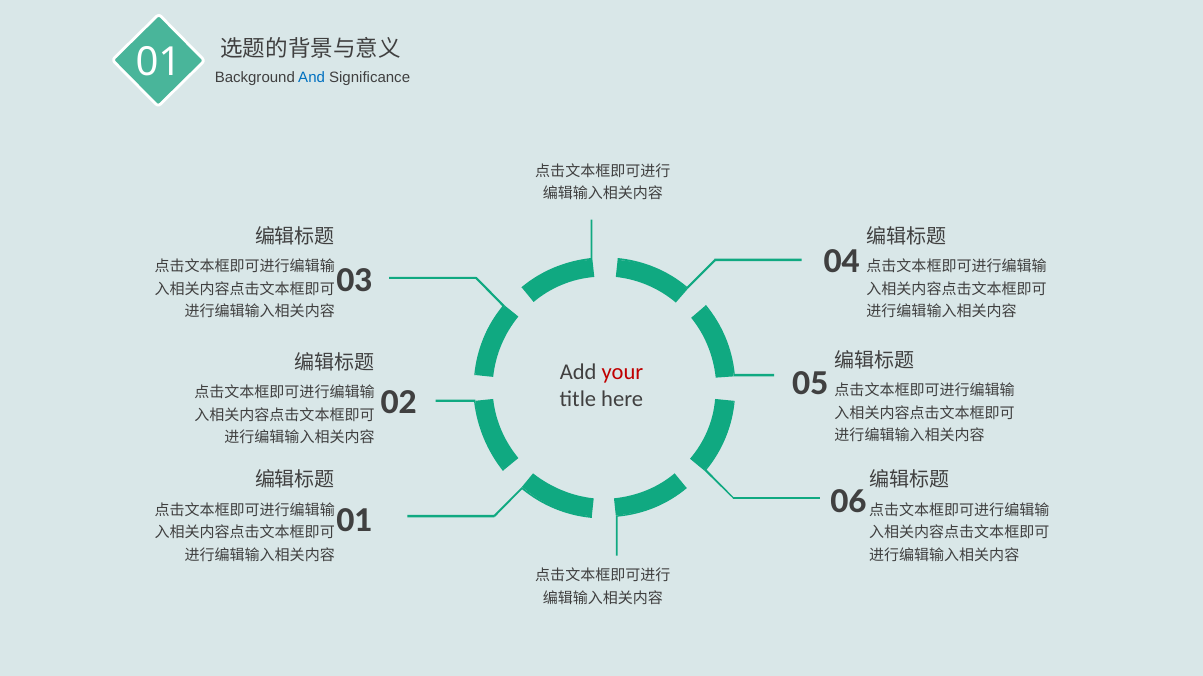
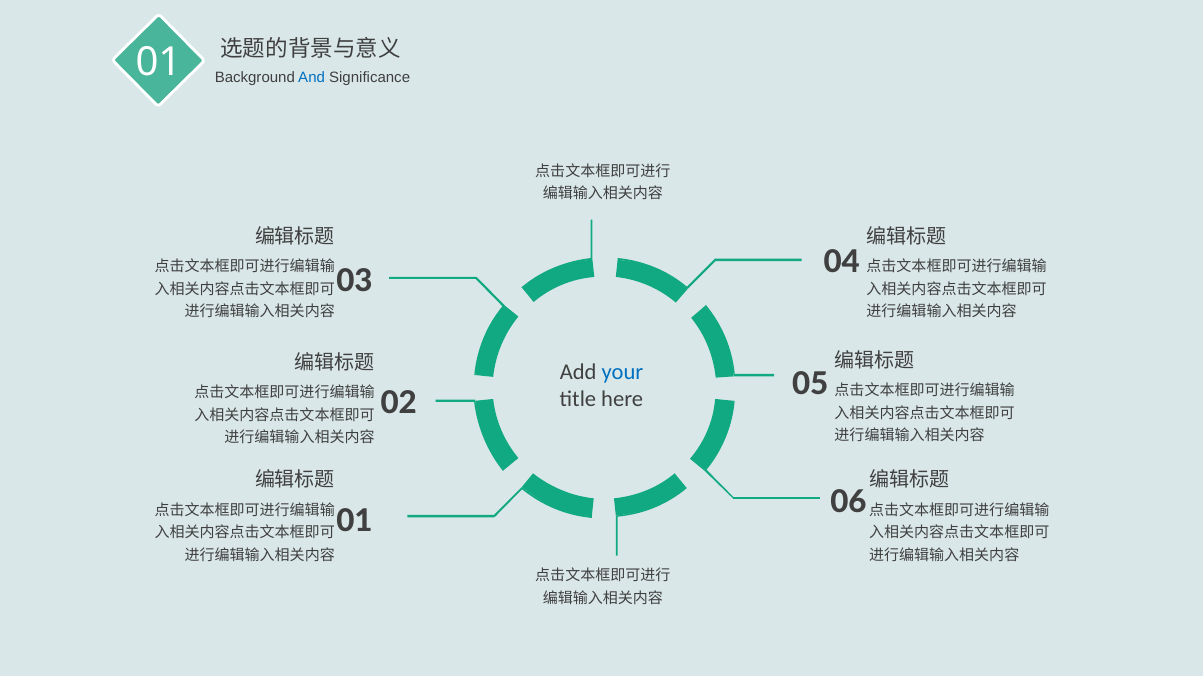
your colour: red -> blue (622, 373)
